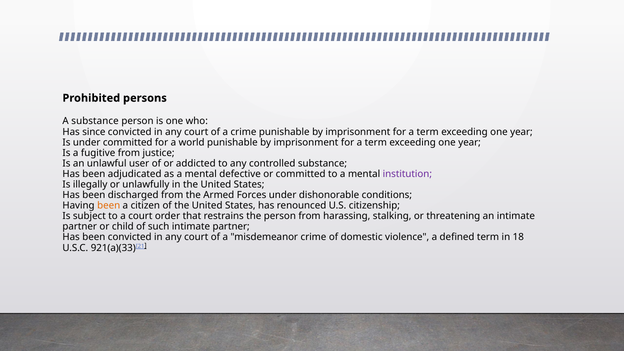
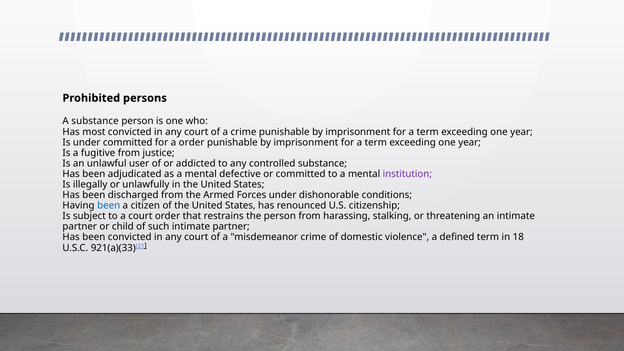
since: since -> most (94, 132)
a world: world -> order (192, 142)
been colour: orange -> blue (109, 206)
